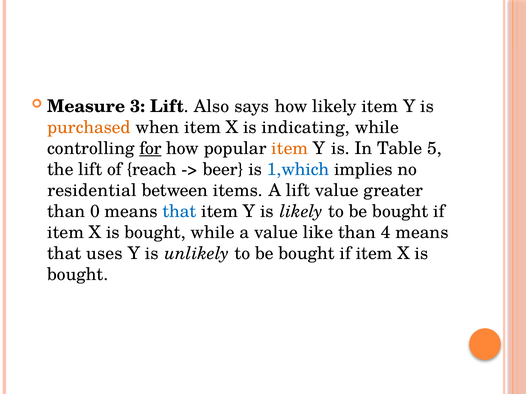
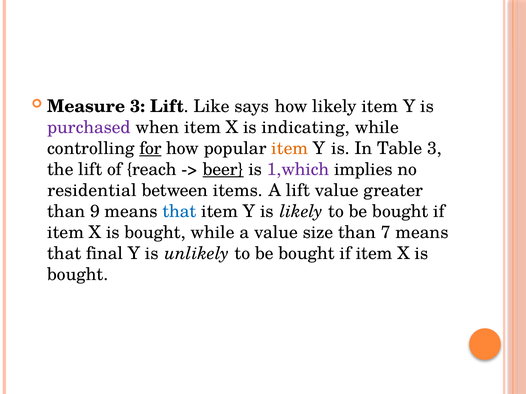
Also: Also -> Like (212, 106)
purchased colour: orange -> purple (89, 127)
Table 5: 5 -> 3 (434, 148)
beer underline: none -> present (223, 170)
1,which colour: blue -> purple (298, 170)
0: 0 -> 9 (95, 212)
like: like -> size (318, 233)
4: 4 -> 7 (386, 233)
uses: uses -> final (105, 254)
